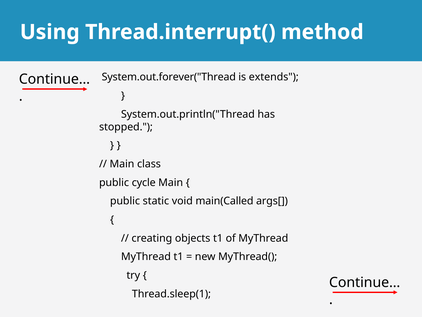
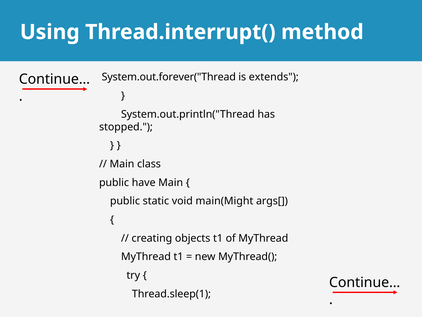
cycle: cycle -> have (144, 182)
main(Called: main(Called -> main(Might (224, 201)
